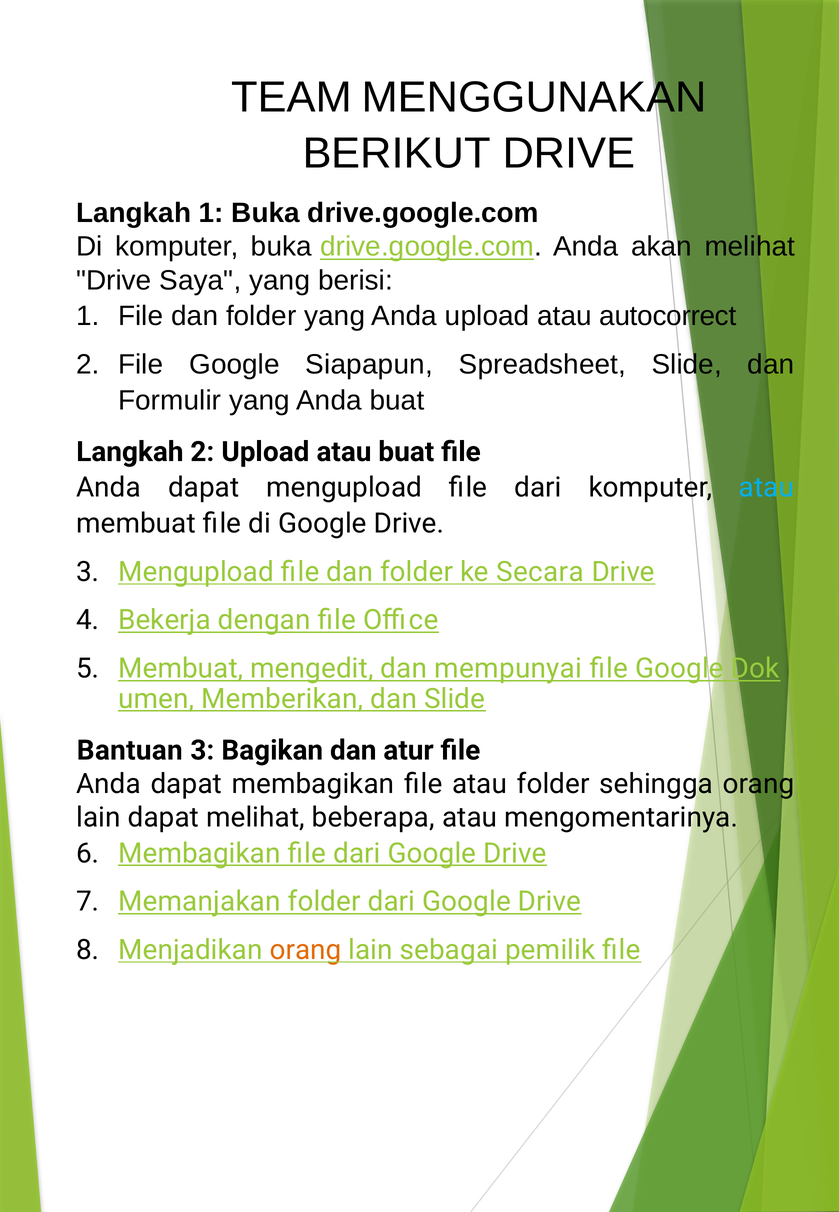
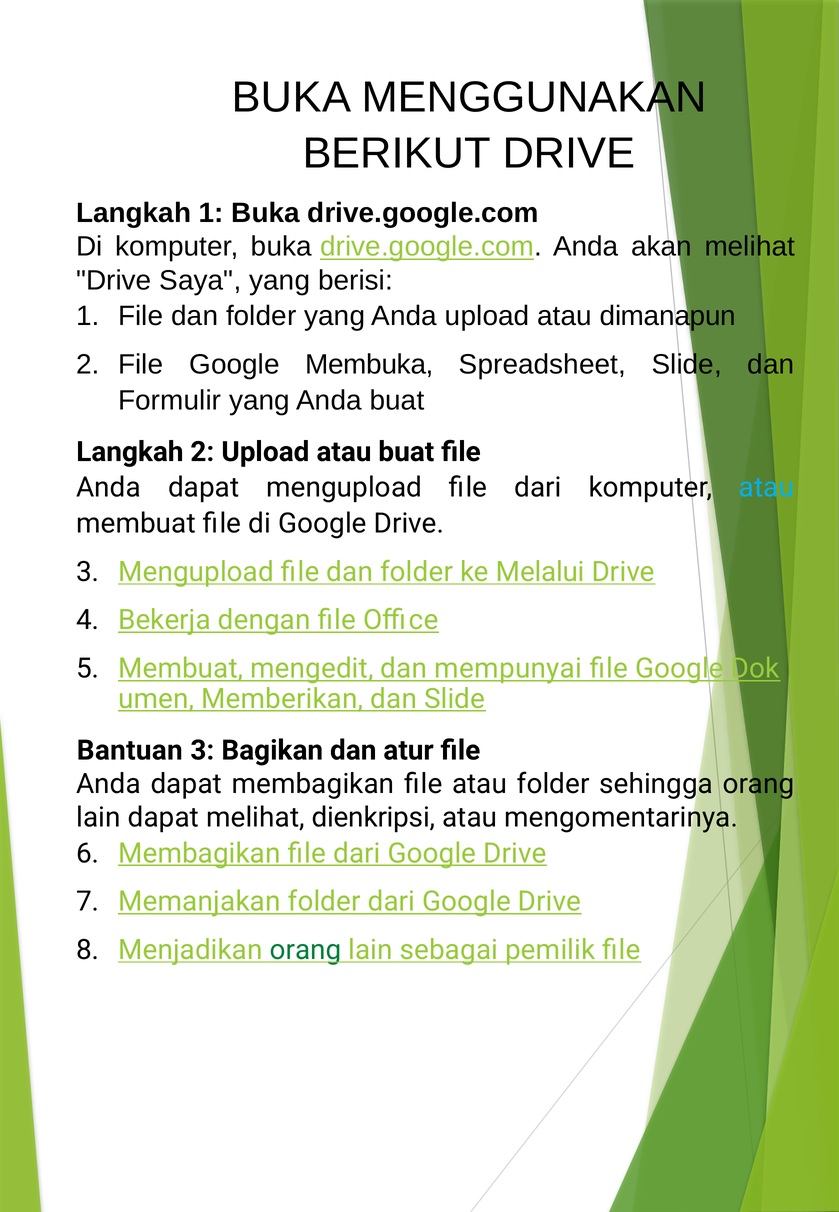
TEAM: TEAM -> BUKA (291, 98)
autocorrect: autocorrect -> dimanapun (668, 316)
Siapapun: Siapapun -> Membuka (369, 364)
Secara: Secara -> Melalui (540, 572)
beberapa: beberapa -> dienkripsi (373, 817)
orang colour: orange -> green (306, 950)
